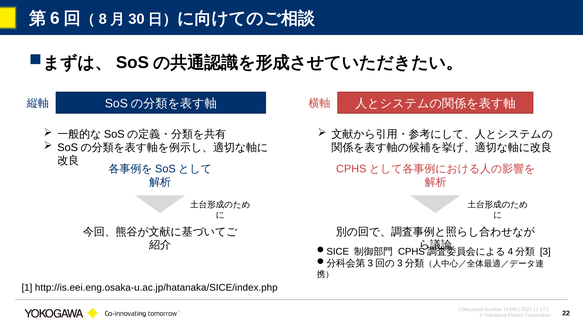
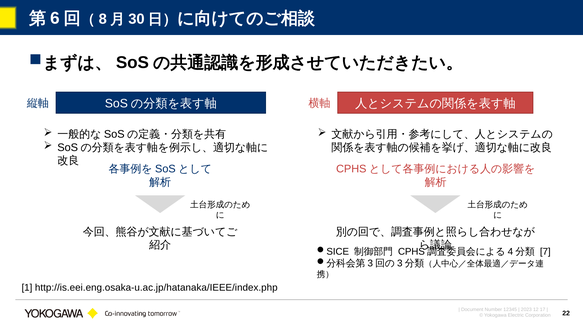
3: 3 -> 7 (545, 252)
http://is.eei.eng.osaka-u.ac.jp/hatanaka/SICE/index.php: http://is.eei.eng.osaka-u.ac.jp/hatanaka/SICE/index.php -> http://is.eei.eng.osaka-u.ac.jp/hatanaka/IEEE/index.php (156, 287)
